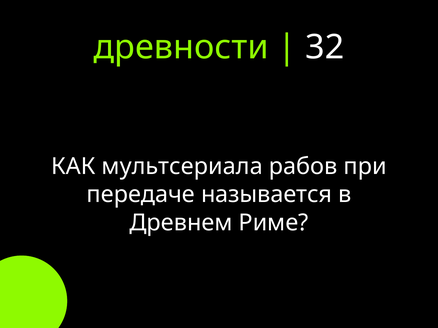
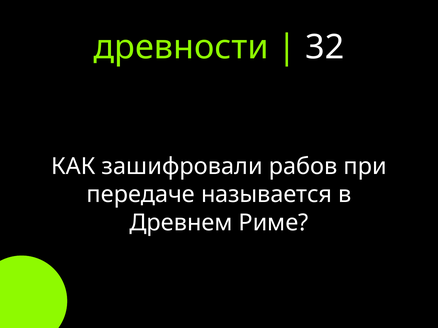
мультсериала: мультсериала -> зашифровали (182, 167)
